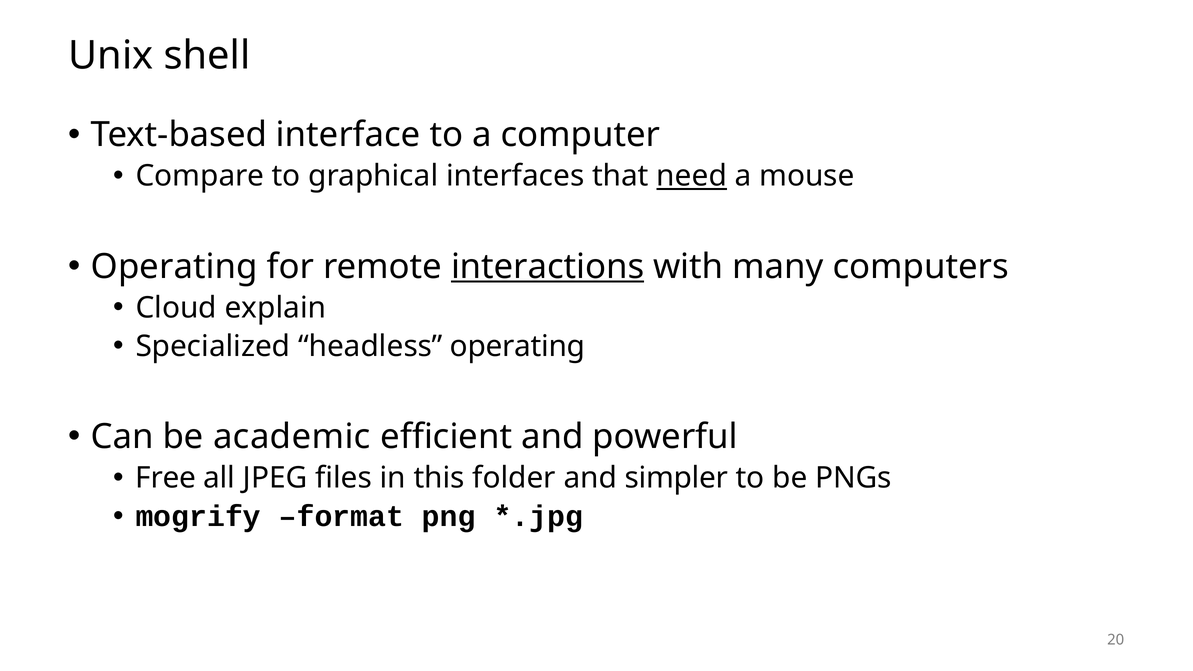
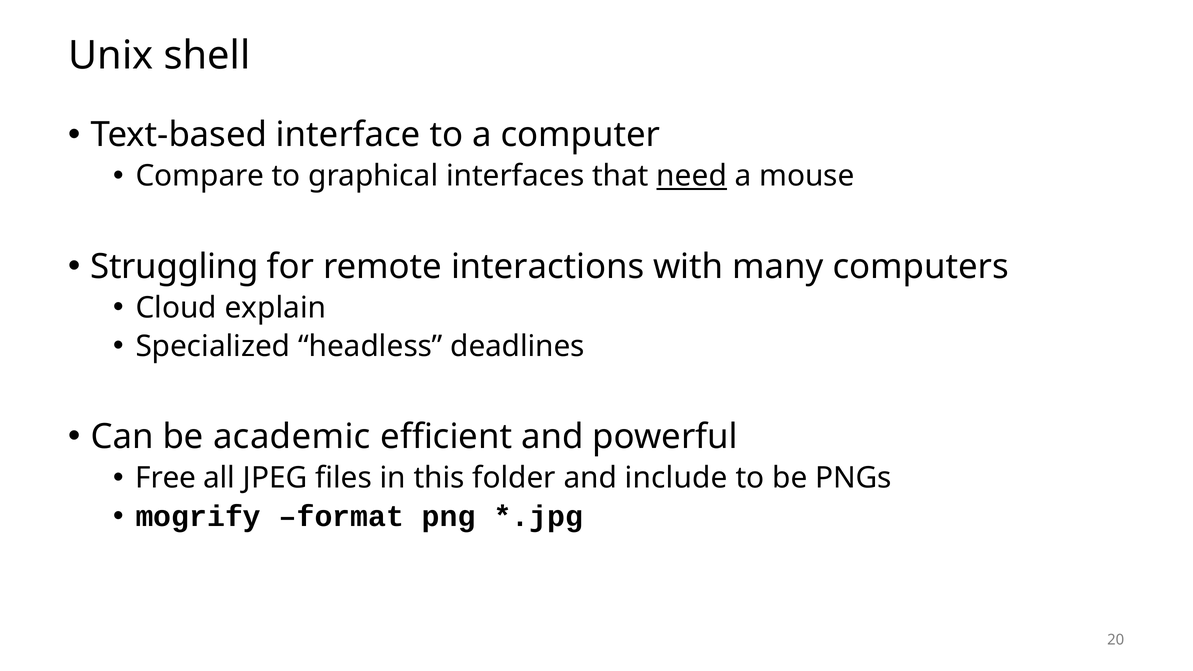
Operating: Operating -> Struggling (174, 267)
interactions underline: present -> none (548, 267)
headless operating: operating -> deadlines (517, 346)
simpler: simpler -> include (676, 478)
